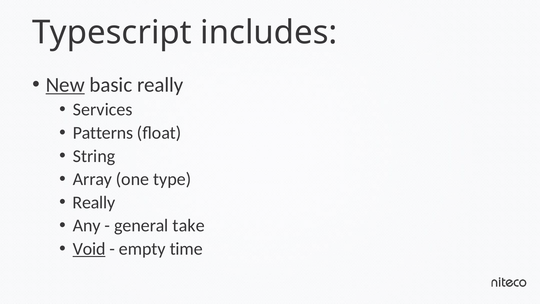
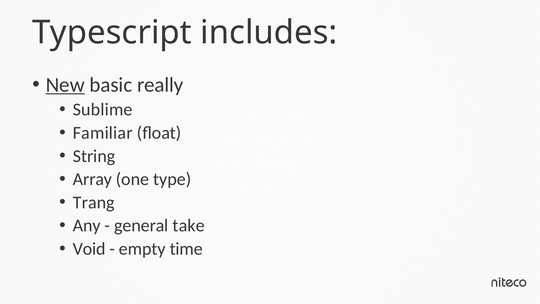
Services: Services -> Sublime (103, 110)
Patterns: Patterns -> Familiar (103, 133)
Really: Really -> Trang (94, 202)
Void underline: present -> none (89, 249)
